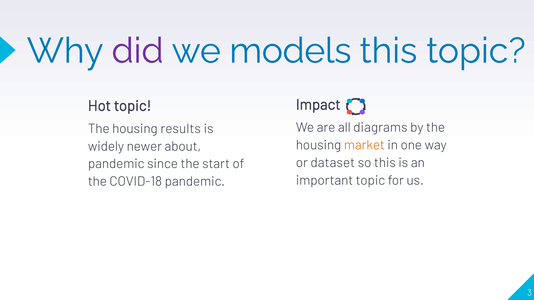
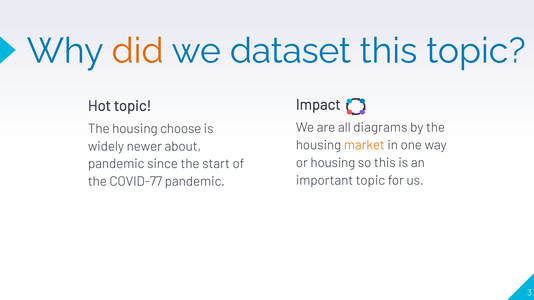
did colour: purple -> orange (138, 51)
models: models -> dataset (290, 51)
results: results -> choose (181, 129)
or dataset: dataset -> housing (333, 163)
COVID-18: COVID-18 -> COVID-77 (136, 182)
